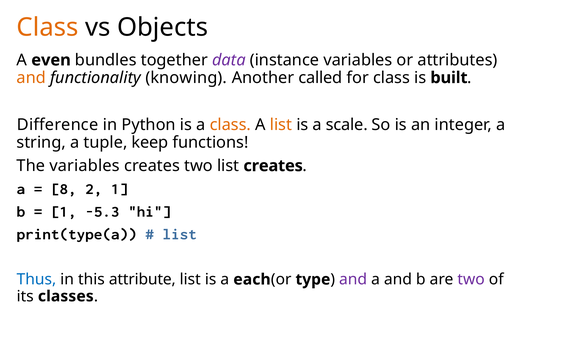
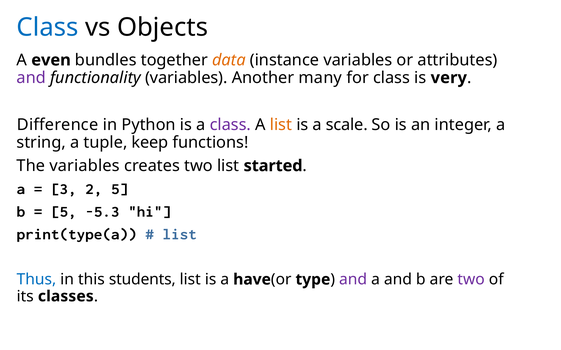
Class colour: orange -> blue (48, 28)
data colour: purple -> orange (229, 60)
and colour: orange -> purple (31, 78)
functionality knowing: knowing -> variables (186, 78)
called: called -> many (320, 78)
built: built -> very (449, 78)
class colour: orange -> purple (230, 125)
list creates: creates -> started (273, 166)
8: 8 -> 3 (64, 189)
2 1: 1 -> 5 (120, 189)
1: 1 -> 5 (64, 212)
attribute: attribute -> students (142, 280)
each: each -> have (252, 280)
